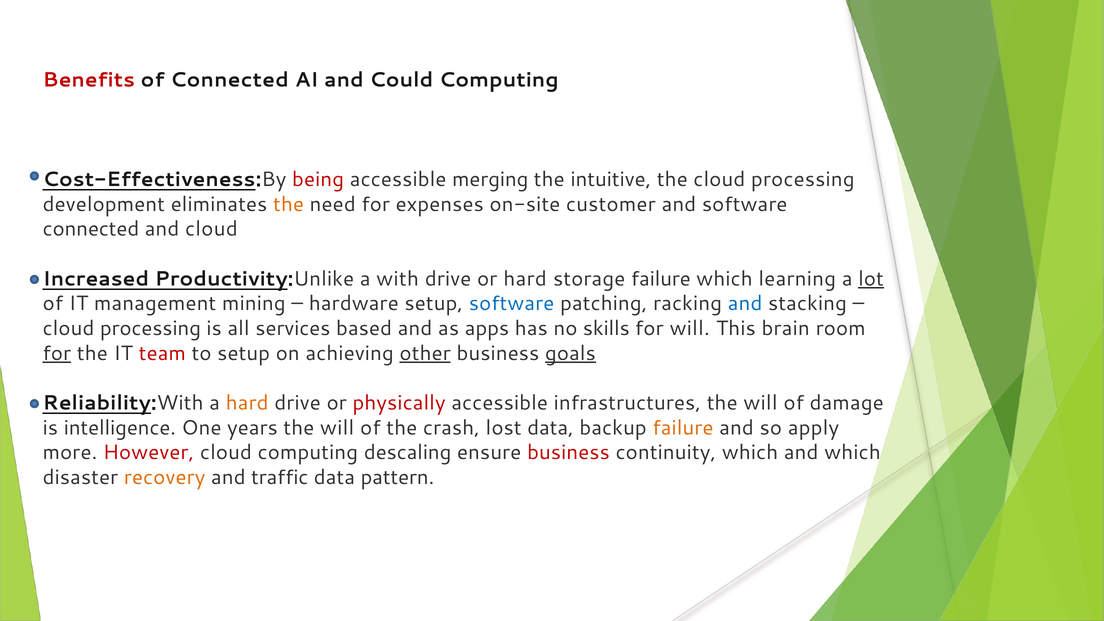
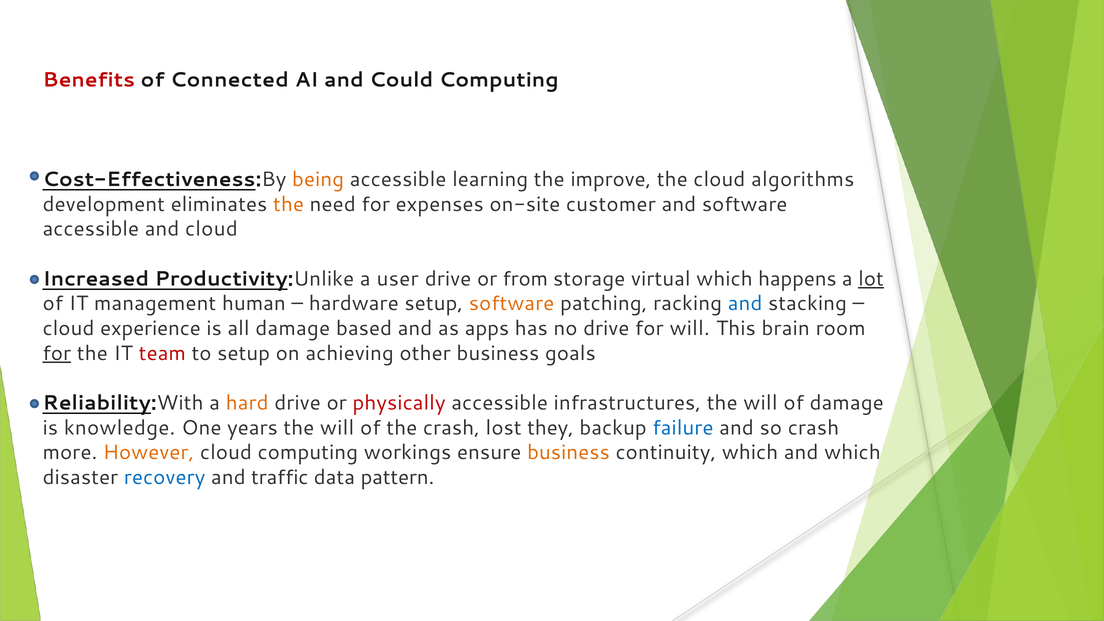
being colour: red -> orange (318, 179)
merging: merging -> learning (490, 179)
intuitive: intuitive -> improve (611, 179)
the cloud processing: processing -> algorithms (803, 179)
connected: connected -> accessible (91, 229)
with: with -> user (398, 279)
or hard: hard -> from (525, 279)
storage failure: failure -> virtual (661, 279)
learning: learning -> happens (797, 279)
mining: mining -> human (254, 304)
software colour: blue -> orange (512, 304)
processing: processing -> experience (150, 328)
all services: services -> damage (293, 328)
no skills: skills -> drive (606, 328)
other underline: present -> none (425, 353)
goals underline: present -> none (570, 353)
intelligence: intelligence -> knowledge (120, 428)
lost data: data -> they (551, 428)
failure colour: orange -> blue (683, 428)
so apply: apply -> crash (813, 428)
However colour: red -> orange (149, 453)
descaling: descaling -> workings (408, 453)
business colour: red -> orange (568, 453)
recovery colour: orange -> blue (165, 477)
